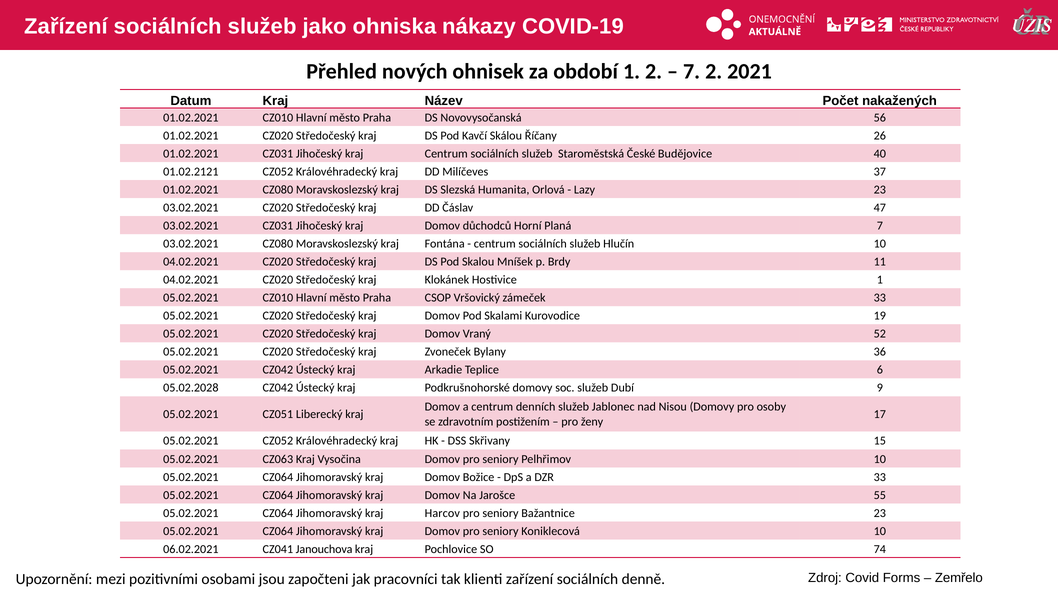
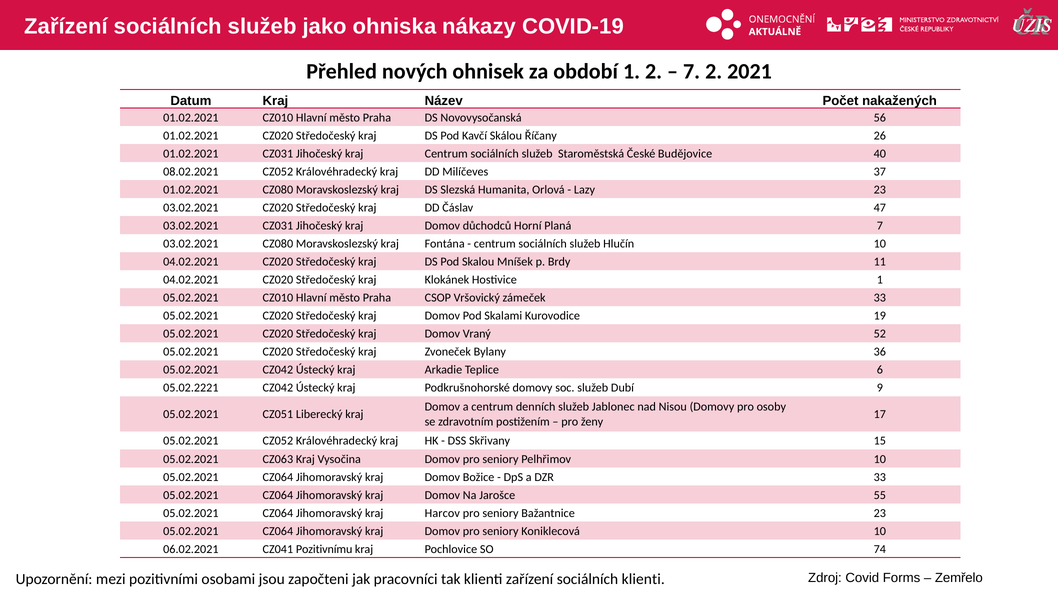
01.02.2121: 01.02.2121 -> 08.02.2021 (191, 172)
05.02.2028: 05.02.2028 -> 05.02.2221 (191, 388)
Janouchova: Janouchova -> Pozitivnímu (324, 549)
sociálních denně: denně -> klienti (643, 579)
